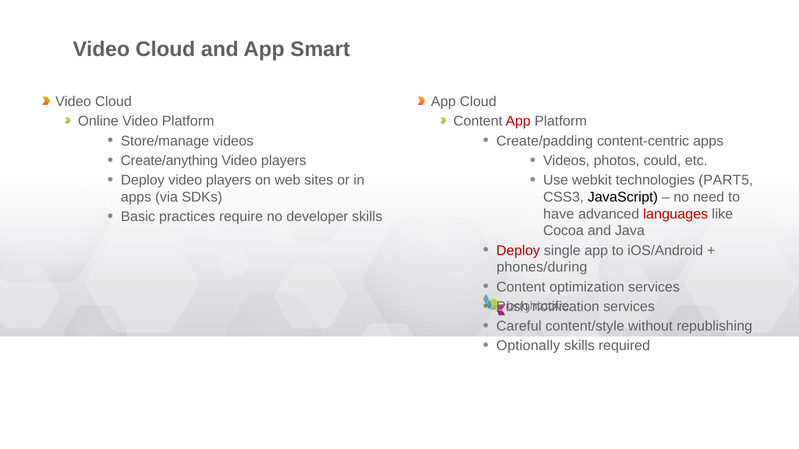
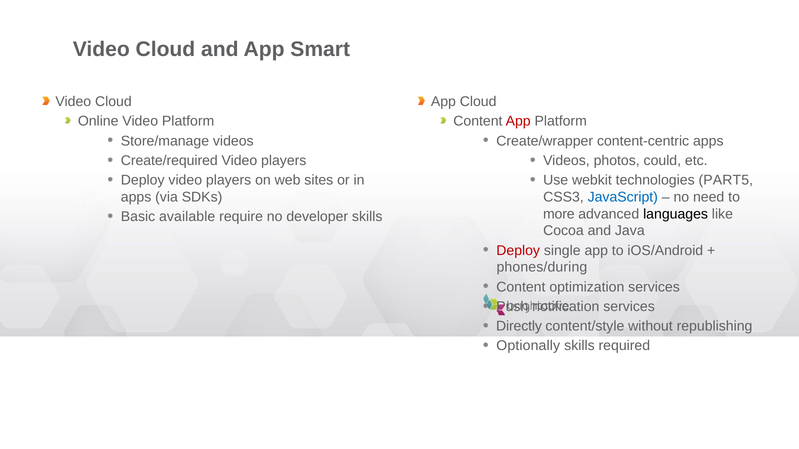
Create/padding: Create/padding -> Create/wrapper (545, 141)
Create/anything: Create/anything -> Create/required (169, 161)
JavaScript colour: black -> blue (623, 197)
have: have -> more (559, 214)
languages colour: red -> black (676, 214)
practices: practices -> available (187, 217)
Careful: Careful -> Directly (519, 327)
